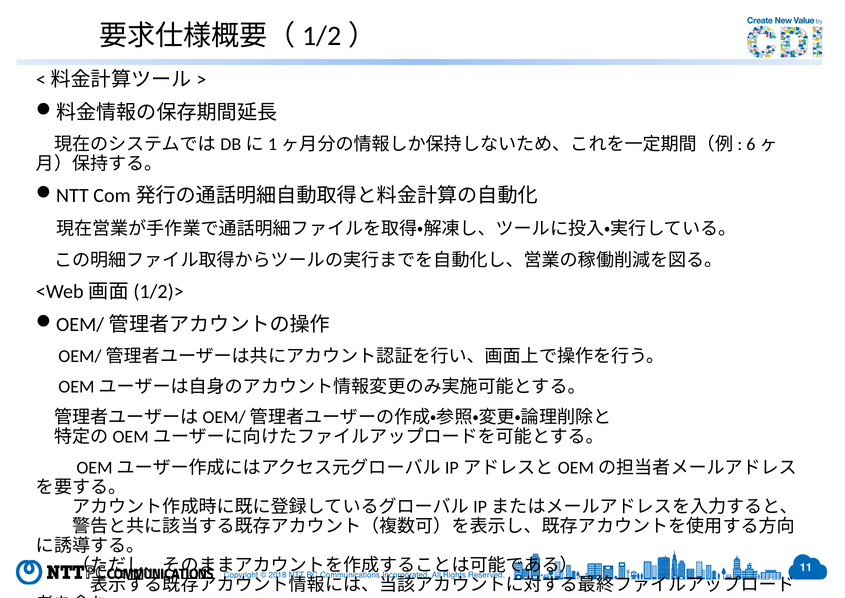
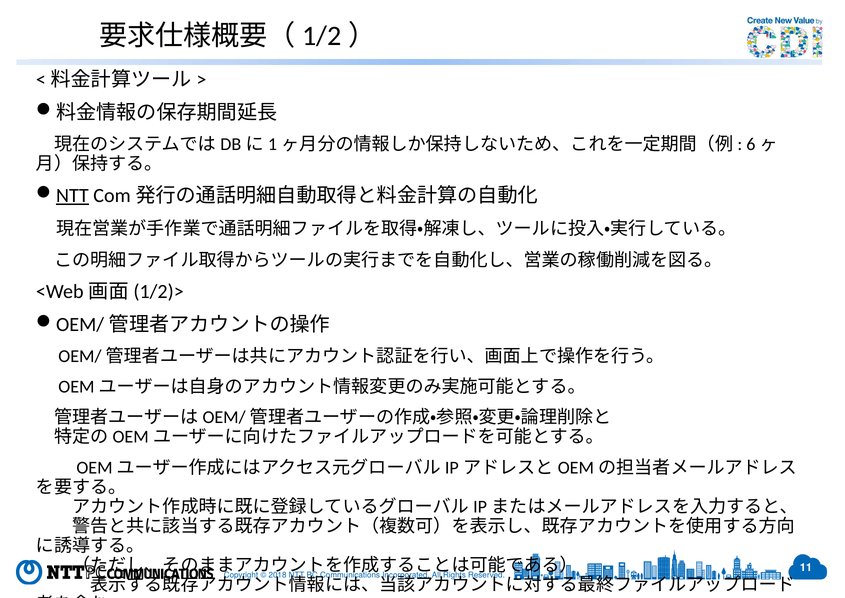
NTT underline: none -> present (72, 195)
